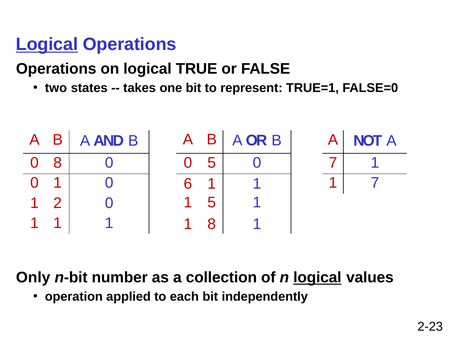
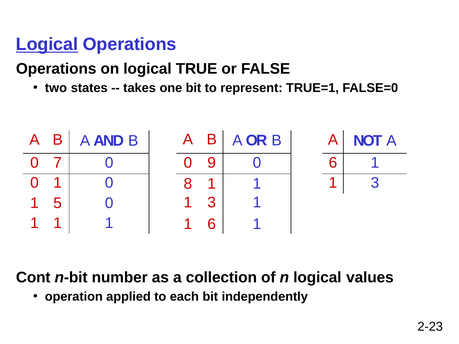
0 8: 8 -> 7 (58, 163)
0 5: 5 -> 9 (212, 163)
0 7: 7 -> 6 (333, 163)
6: 6 -> 8 (188, 184)
1 1 7: 7 -> 3 (375, 183)
2: 2 -> 5 (58, 203)
0 1 5: 5 -> 3 (212, 203)
1 8: 8 -> 6 (212, 224)
Only: Only -> Cont (33, 278)
logical underline: present -> none (317, 278)
